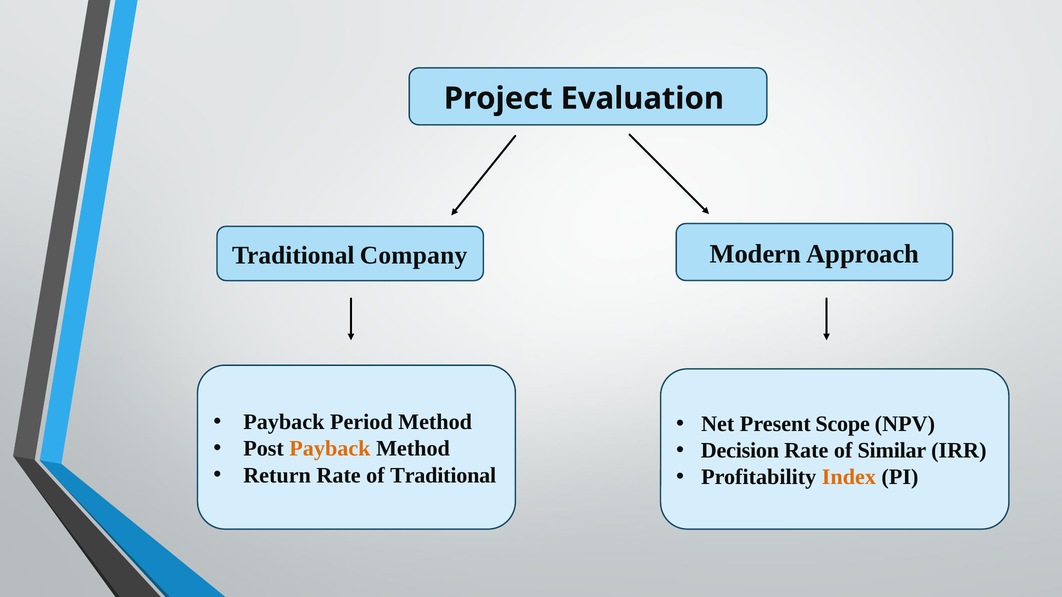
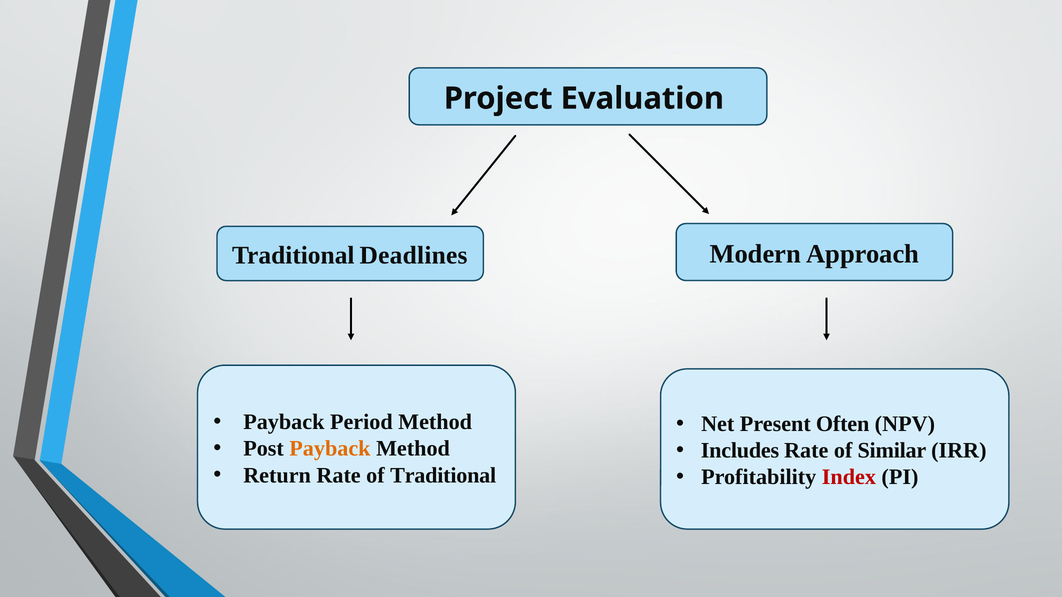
Company: Company -> Deadlines (414, 255)
Scope: Scope -> Often (843, 424)
Decision: Decision -> Includes (740, 451)
Index colour: orange -> red (849, 477)
